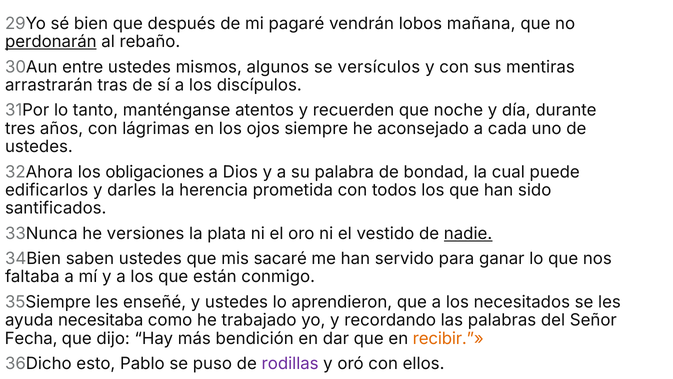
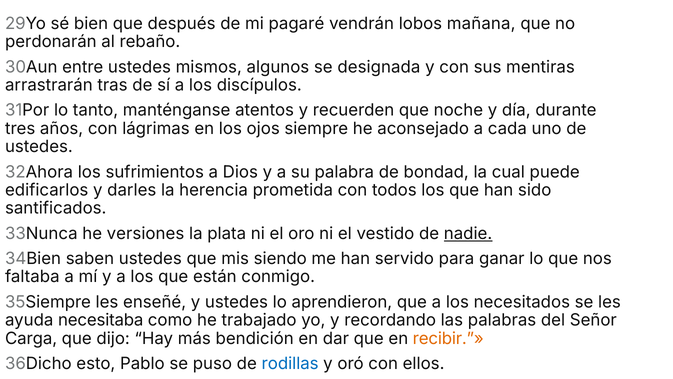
perdonarán underline: present -> none (51, 42)
versículos: versículos -> designada (379, 67)
obligaciones: obligaciones -> sufrimientos (155, 172)
sacaré: sacaré -> siendo (280, 258)
Fecha: Fecha -> Carga (31, 338)
rodillas colour: purple -> blue (290, 363)
